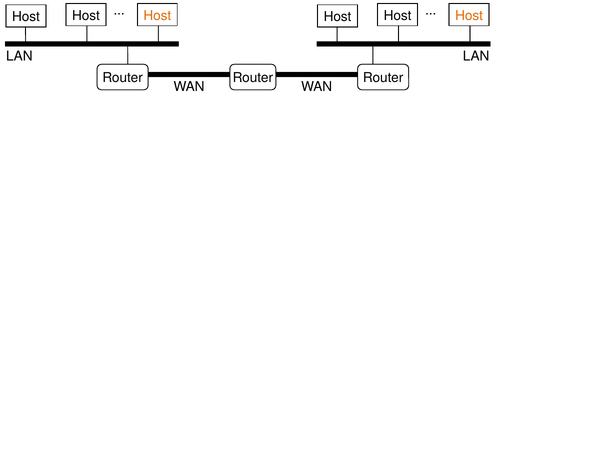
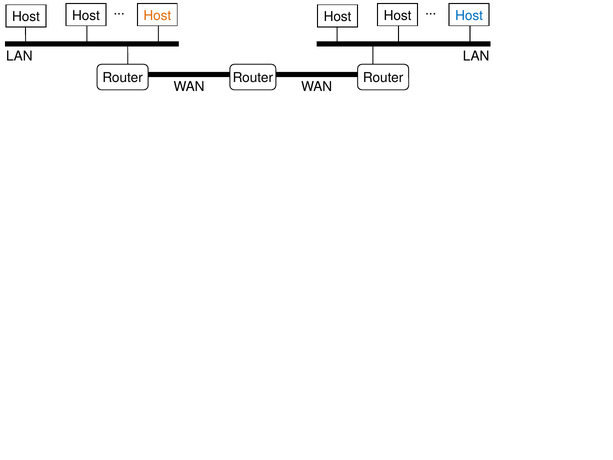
Host colour: orange -> blue (469, 16)
